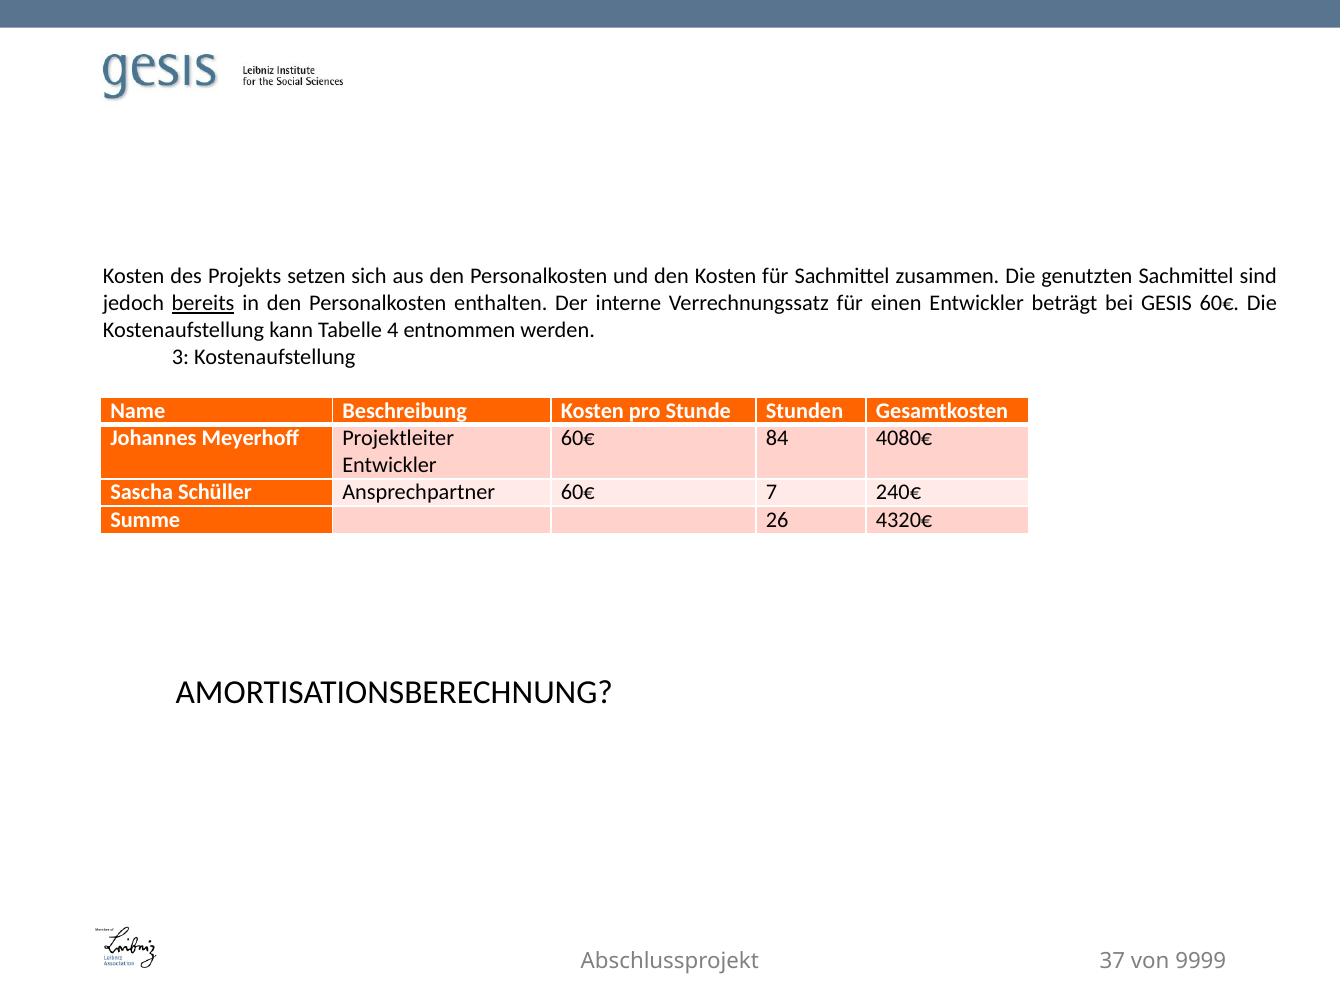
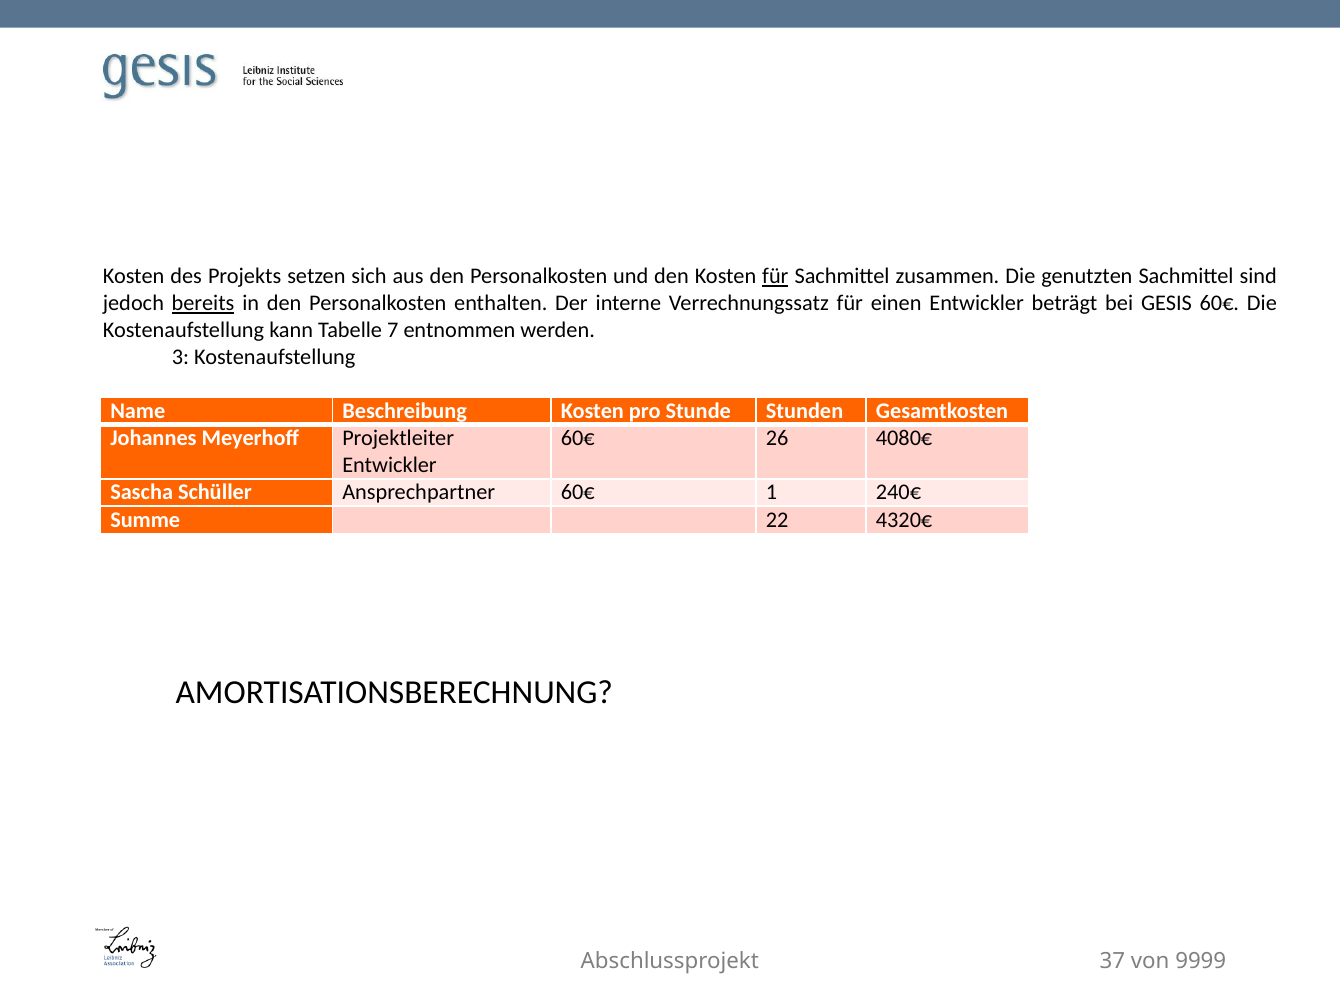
für underline: none -> present (775, 277)
4: 4 -> 7 (393, 330)
84: 84 -> 26 (777, 438)
7: 7 -> 1 (772, 493)
26: 26 -> 22 (777, 520)
